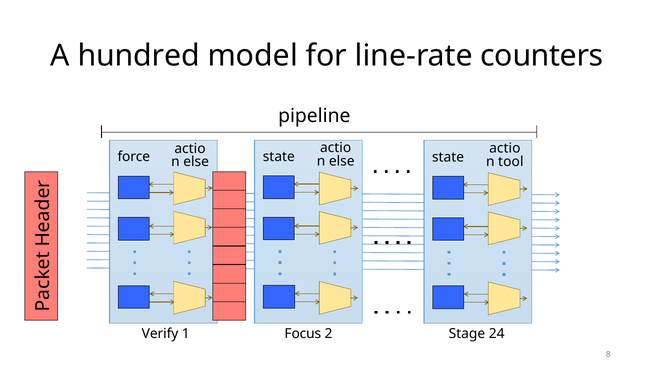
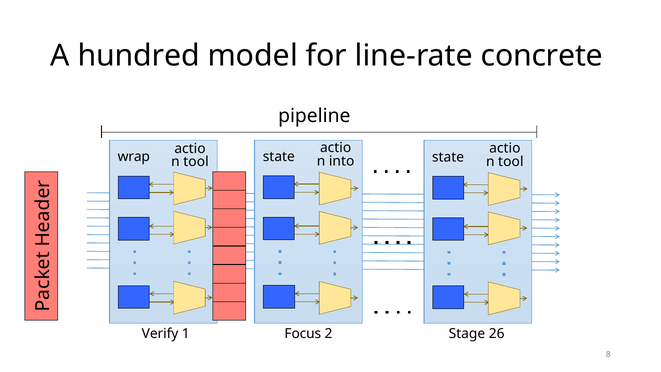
counters: counters -> concrete (542, 56)
force: force -> wrap (134, 157)
else: else -> into (342, 161)
else: else -> tool (196, 162)
24: 24 -> 26 (497, 334)
